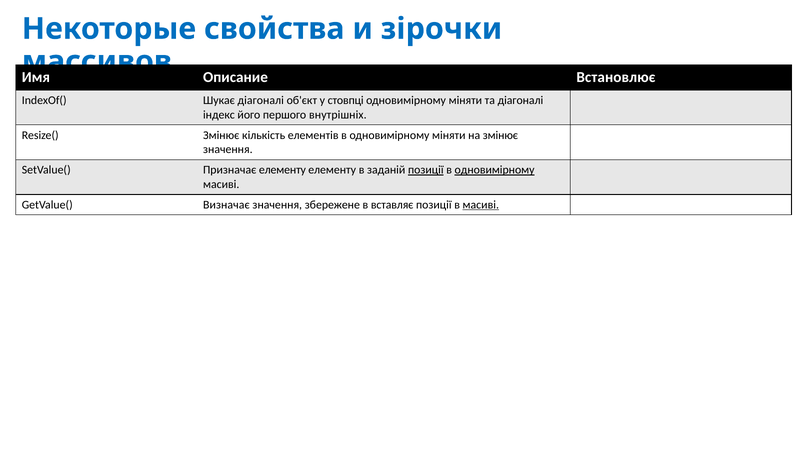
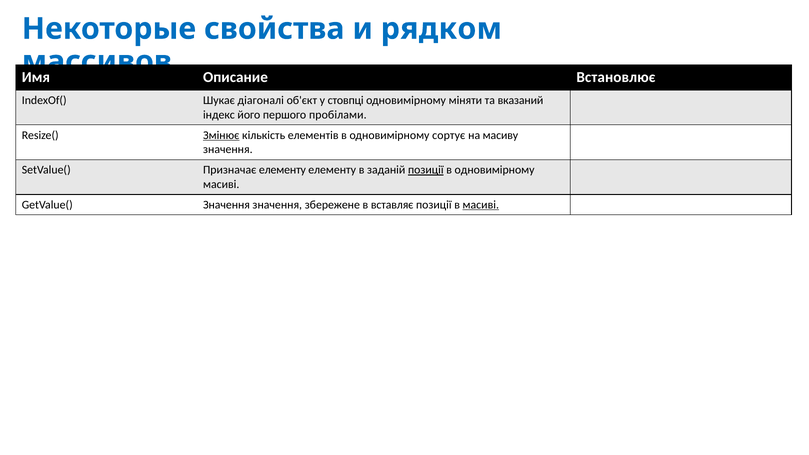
зірочки: зірочки -> рядком (441, 29)
та діагоналі: діагоналі -> вказаний (520, 100)
внутрішніх: внутрішніх -> пробілами (338, 115)
Змінює underline: none -> present (221, 135)
в одновимірному міняти: міняти -> сортує (449, 135)
на змінює: змінює -> масиву (500, 135)
одновимірному underline: present -> none (495, 170)
GetValue( Визначає: Визначає -> Значення (226, 205)
